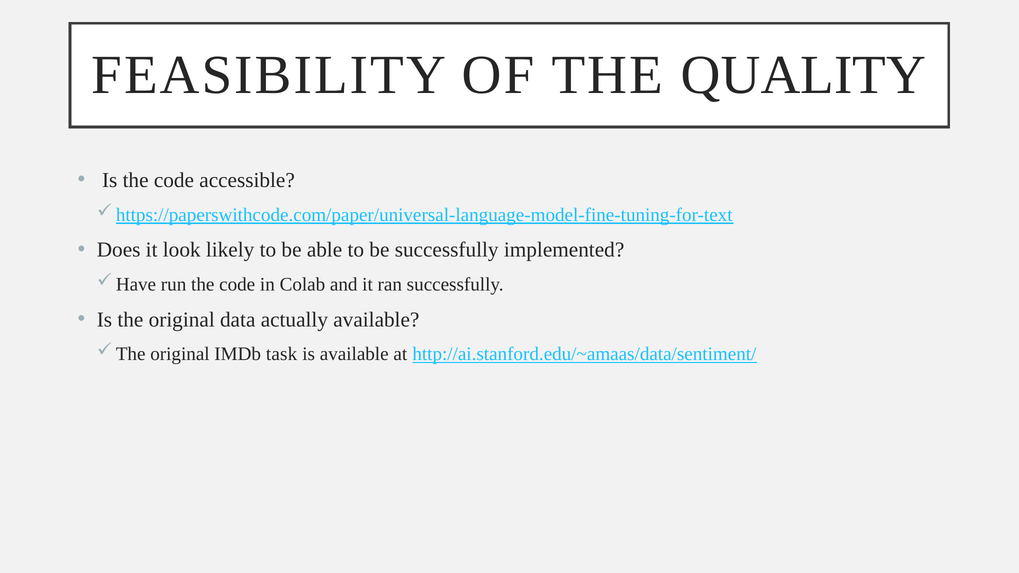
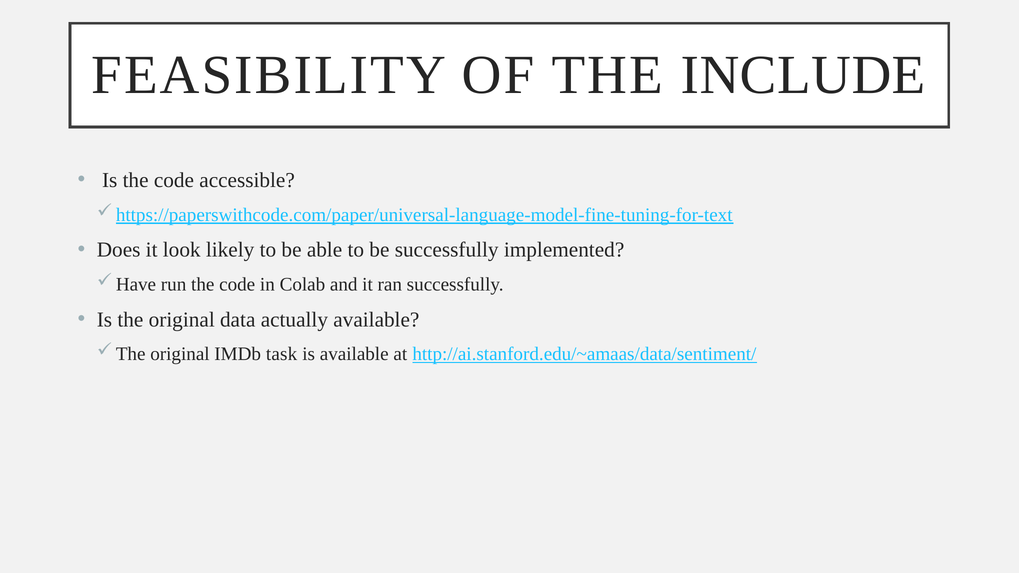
QUALITY: QUALITY -> INCLUDE (803, 75)
